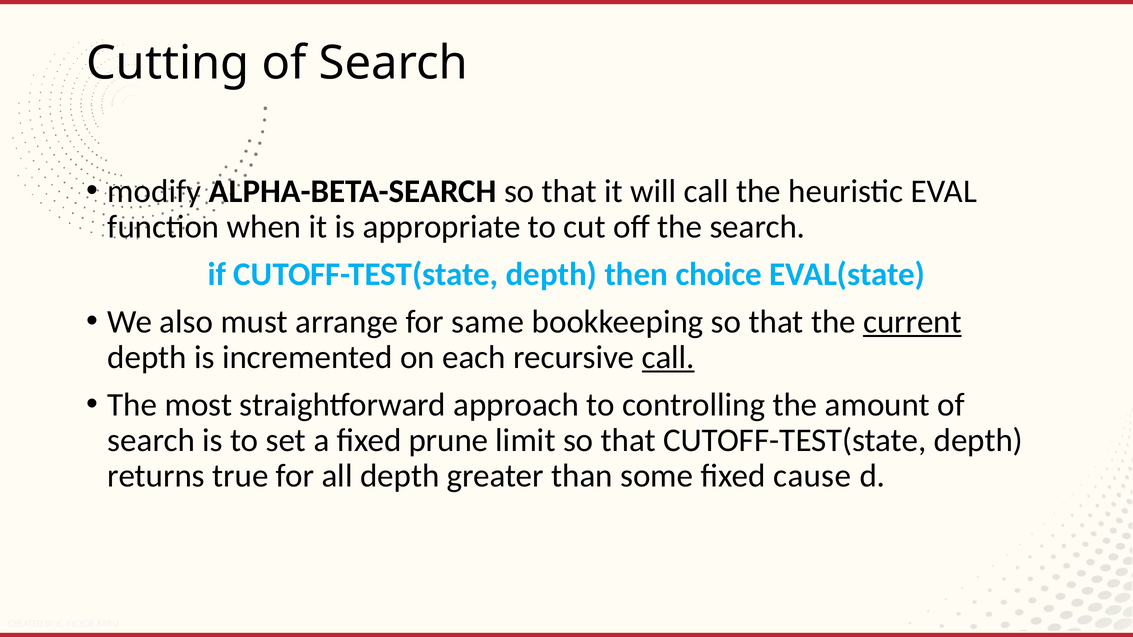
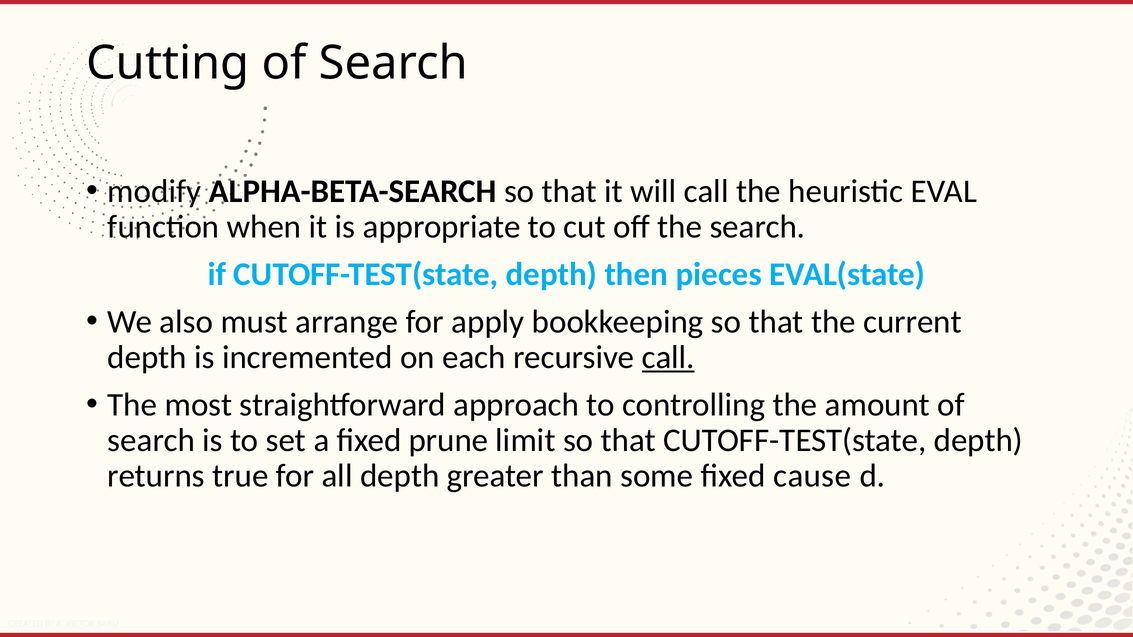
choice: choice -> pieces (719, 274)
same: same -> apply (488, 322)
current underline: present -> none (912, 322)
